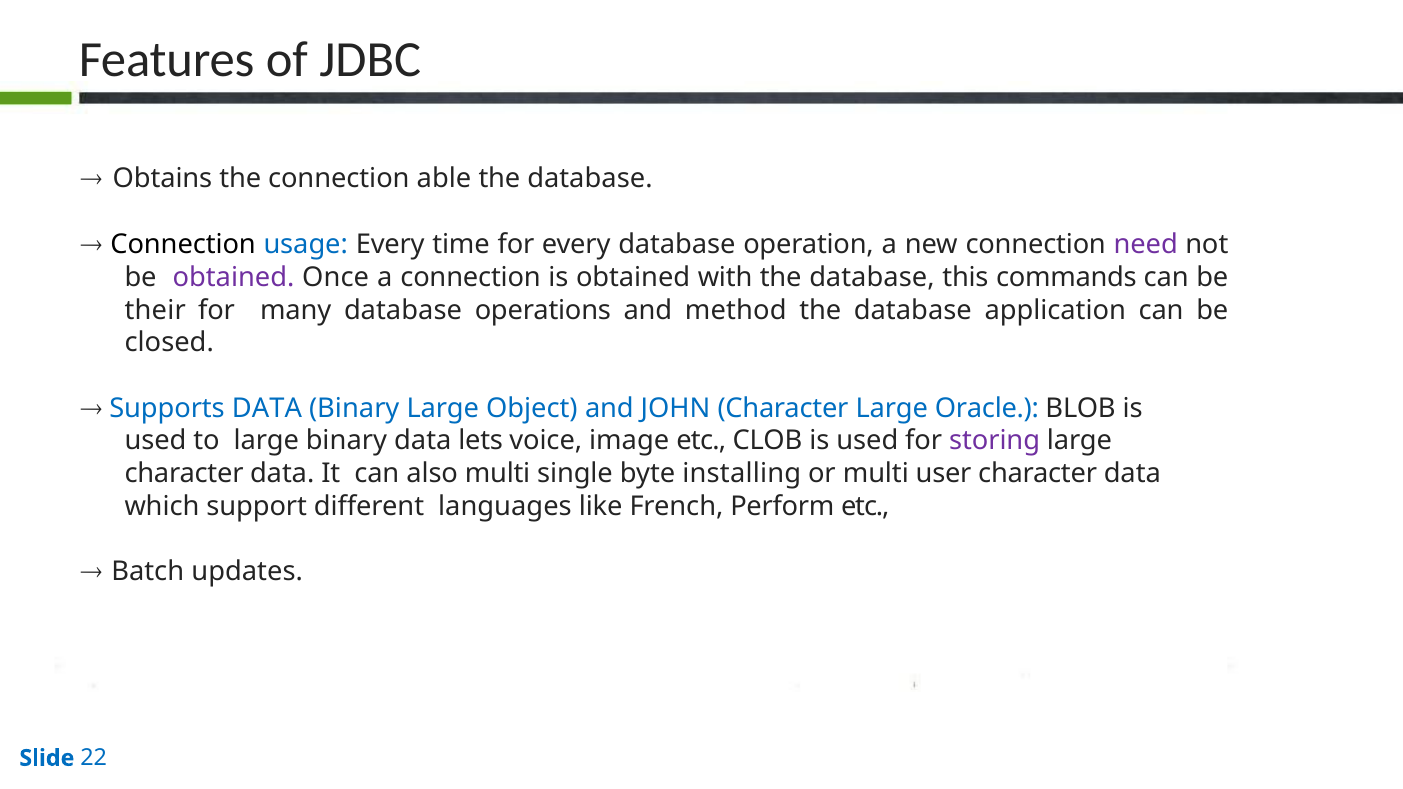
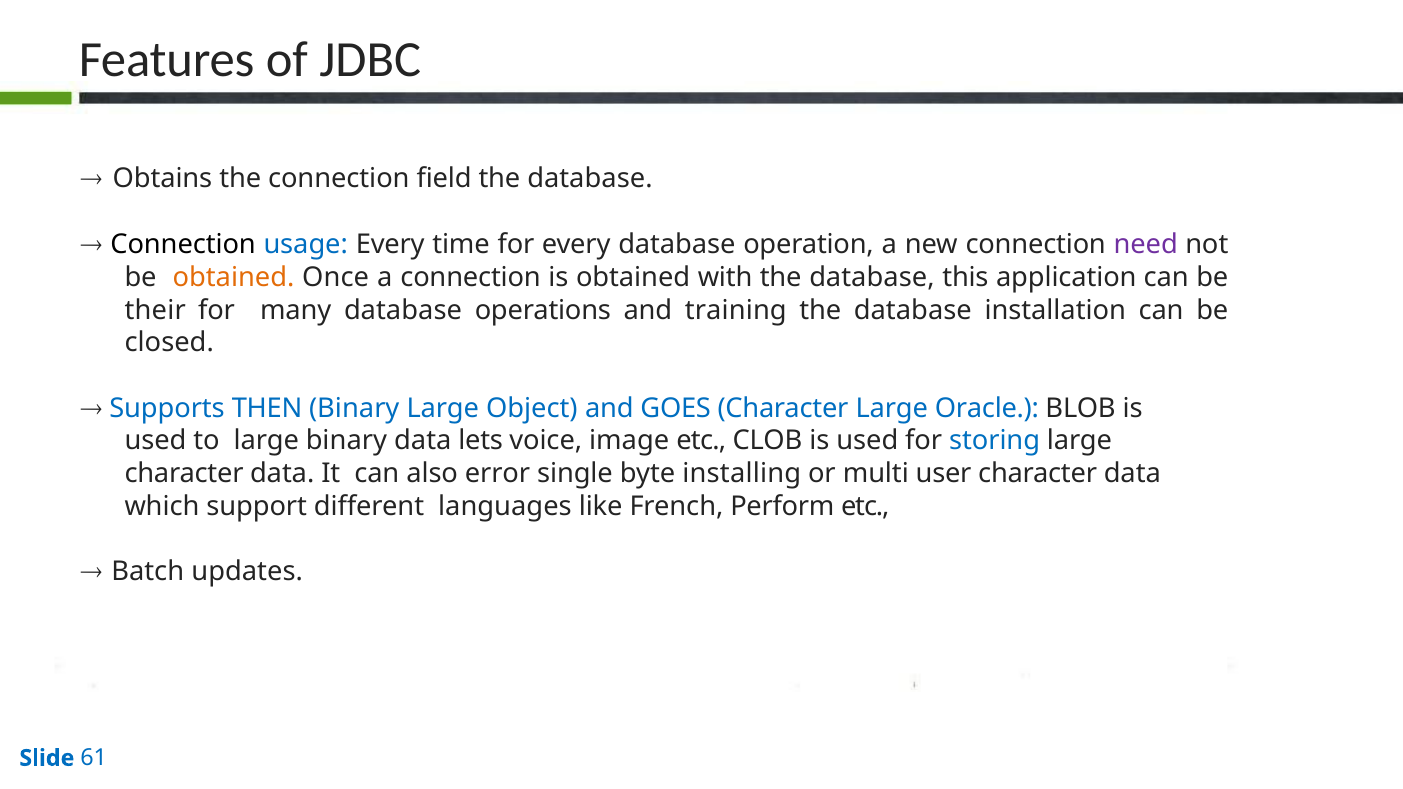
able: able -> field (444, 179)
obtained colour: purple -> orange (234, 277)
commands: commands -> application (1066, 277)
method: method -> training (736, 310)
application: application -> installation (1055, 310)
Supports DATA: DATA -> THEN (267, 408)
JOHN: JOHN -> GOES (676, 408)
storing colour: purple -> blue (995, 441)
also multi: multi -> error (498, 474)
22: 22 -> 61 (94, 758)
